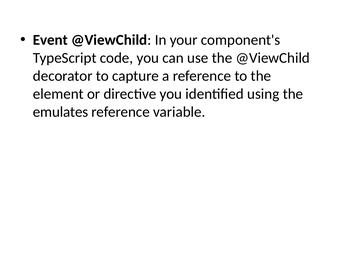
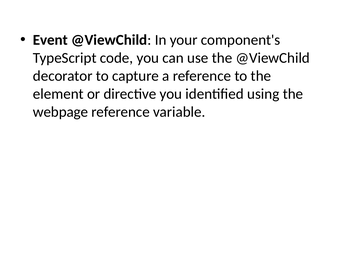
emulates: emulates -> webpage (61, 112)
